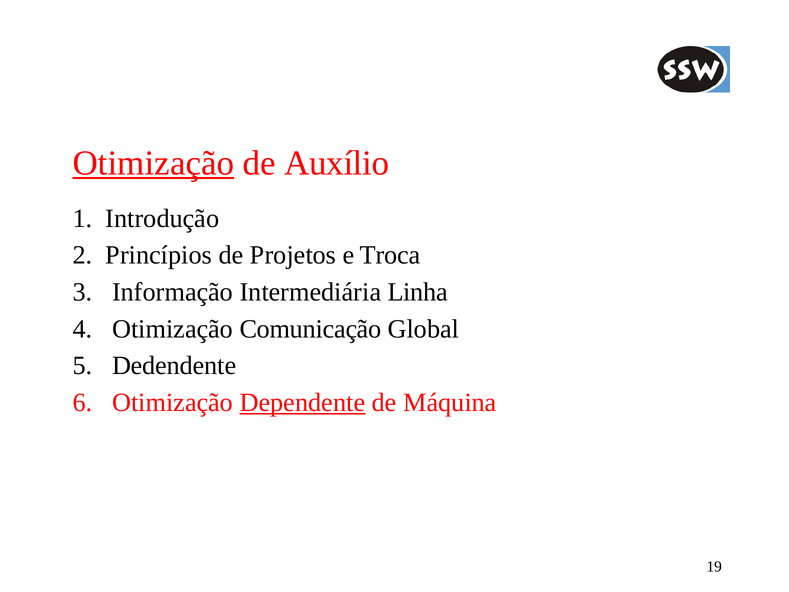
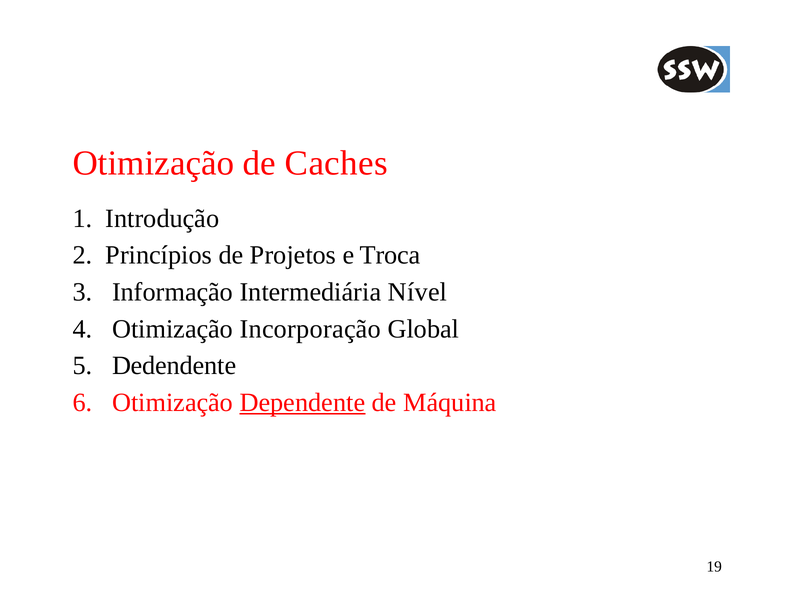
Otimização underline: present -> none (153, 163)
Auxílio: Auxílio -> Caches (336, 163)
Linha: Linha -> Nível (417, 292)
Comunicação: Comunicação -> Incorporação (310, 329)
